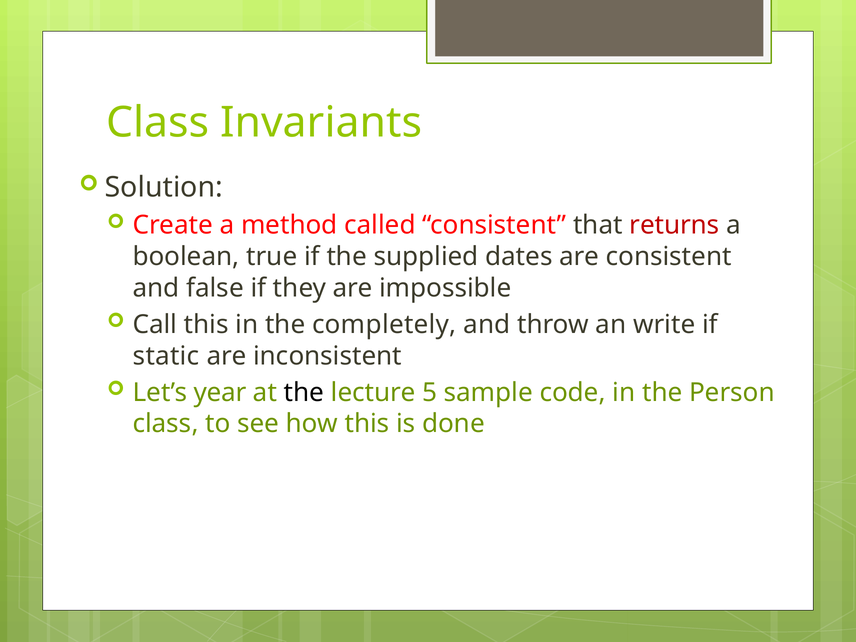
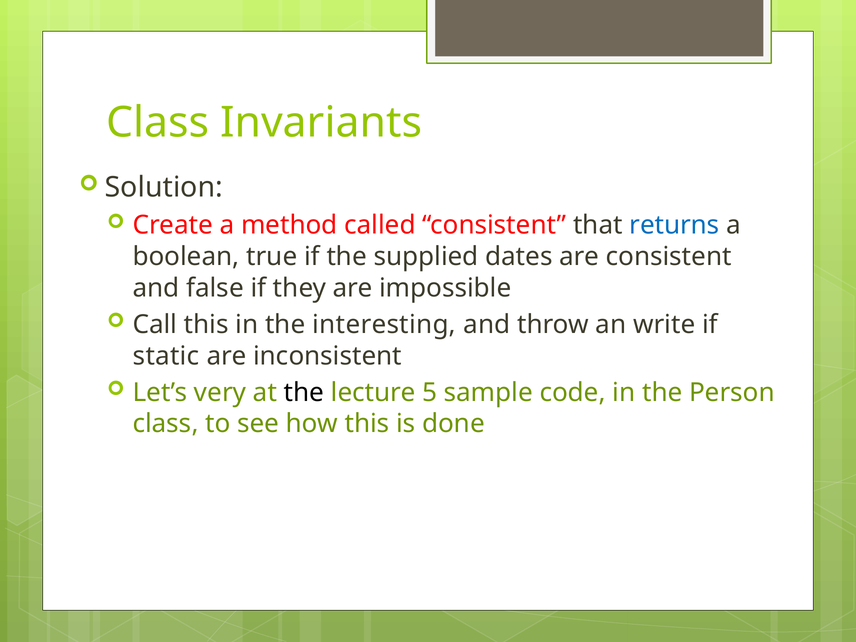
returns colour: red -> blue (674, 225)
completely: completely -> interesting (384, 325)
year: year -> very (220, 392)
